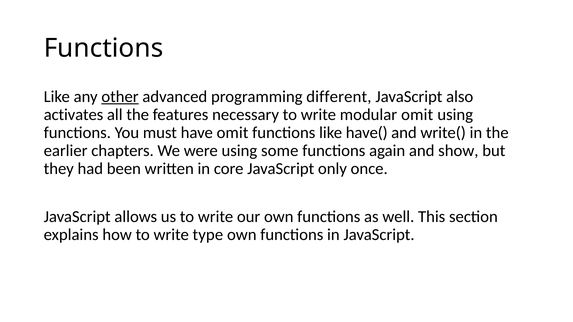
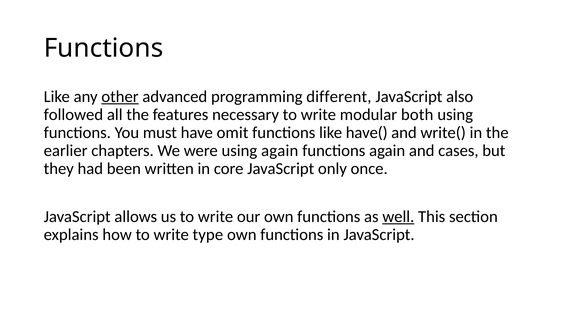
activates: activates -> followed (73, 115)
modular omit: omit -> both (417, 115)
using some: some -> again (280, 151)
show: show -> cases (458, 151)
well underline: none -> present (398, 217)
